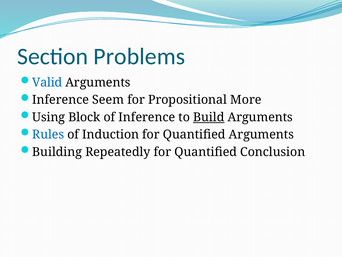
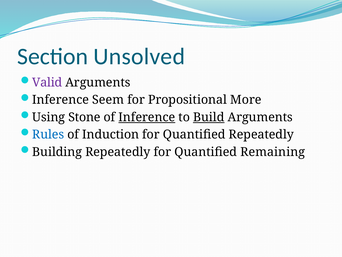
Problems: Problems -> Unsolved (139, 56)
Valid colour: blue -> purple (47, 82)
Block: Block -> Stone (84, 117)
Inference underline: none -> present (147, 117)
Quantified Arguments: Arguments -> Repeatedly (261, 134)
Conclusion: Conclusion -> Remaining (273, 152)
